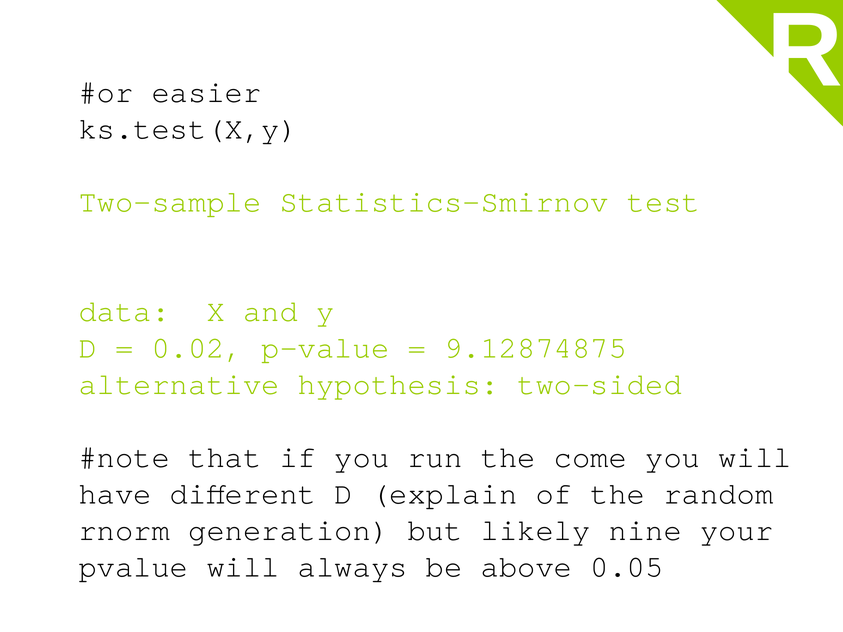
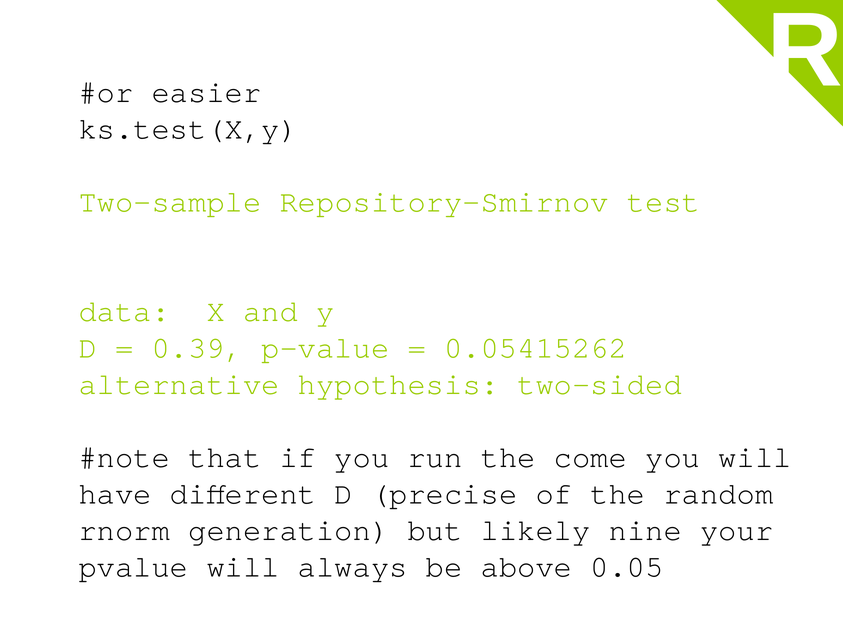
Statistics-Smirnov: Statistics-Smirnov -> Repository-Smirnov (444, 202)
0.02: 0.02 -> 0.39 (197, 348)
9.12874875: 9.12874875 -> 0.05415262 (536, 348)
explain: explain -> precise (444, 494)
